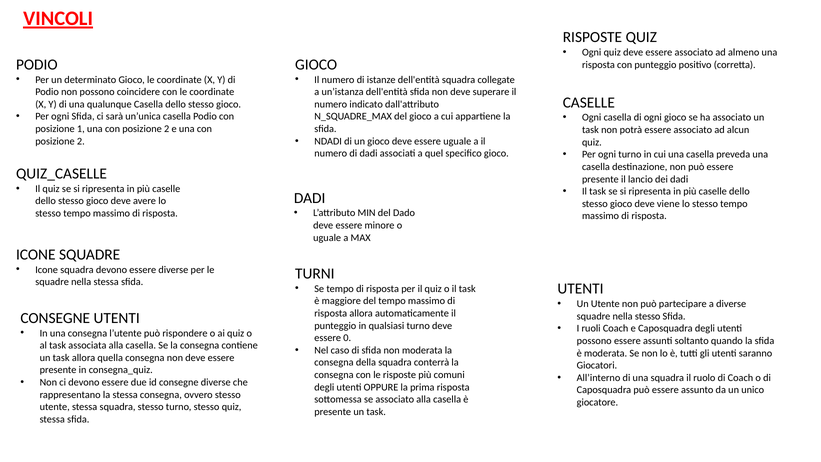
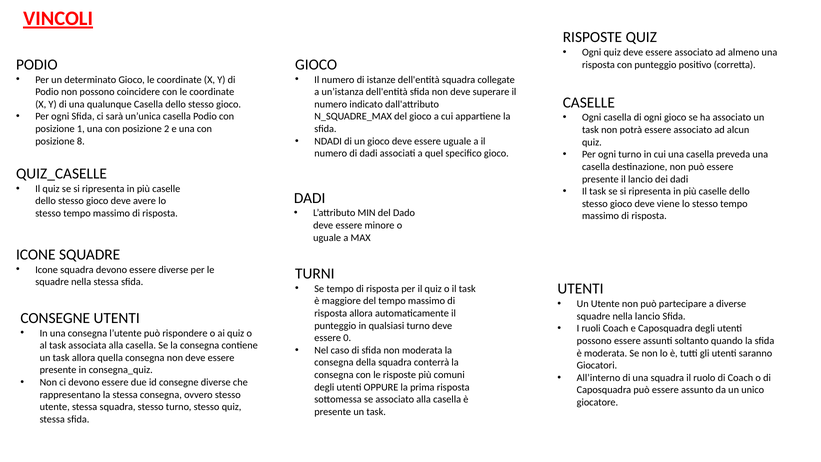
2: 2 -> 8 (81, 141)
nella stesso: stesso -> lancio (648, 316)
